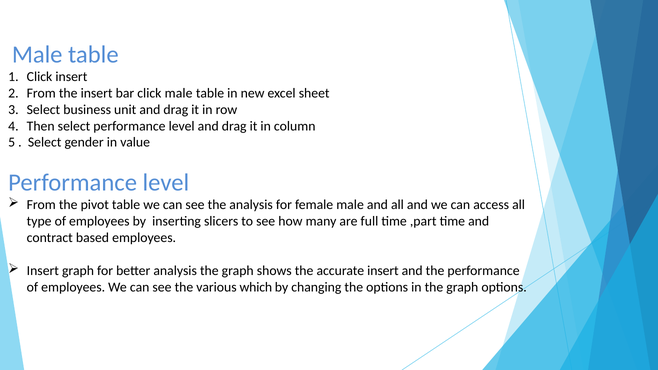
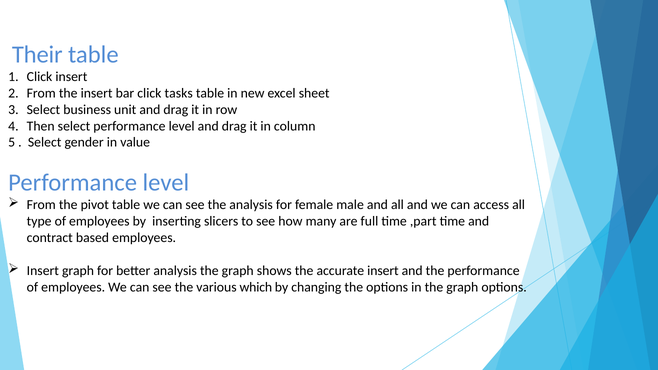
Male: Male -> Their (37, 54)
click male: male -> tasks (179, 93)
